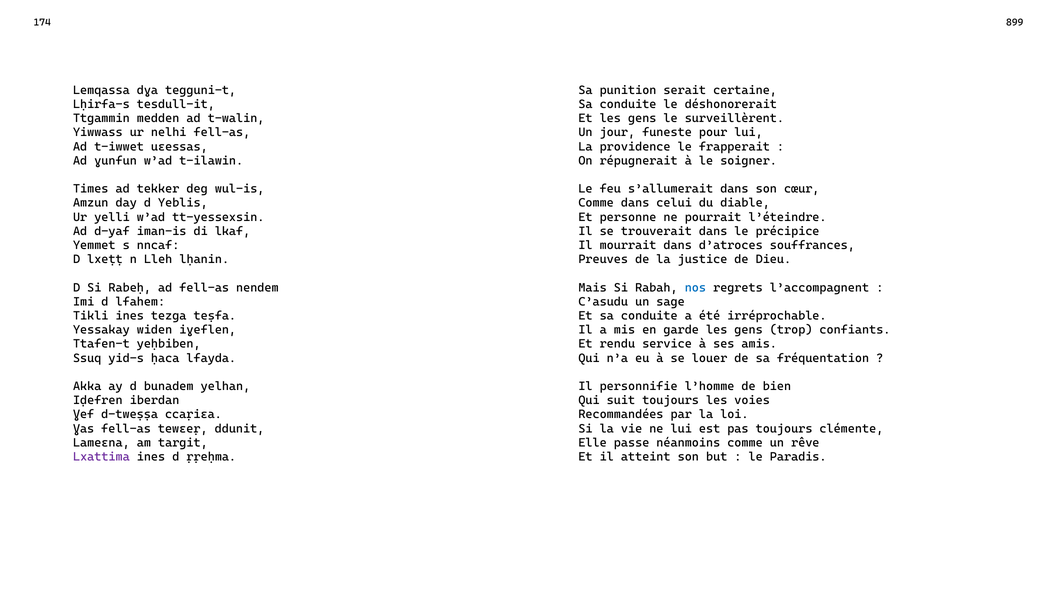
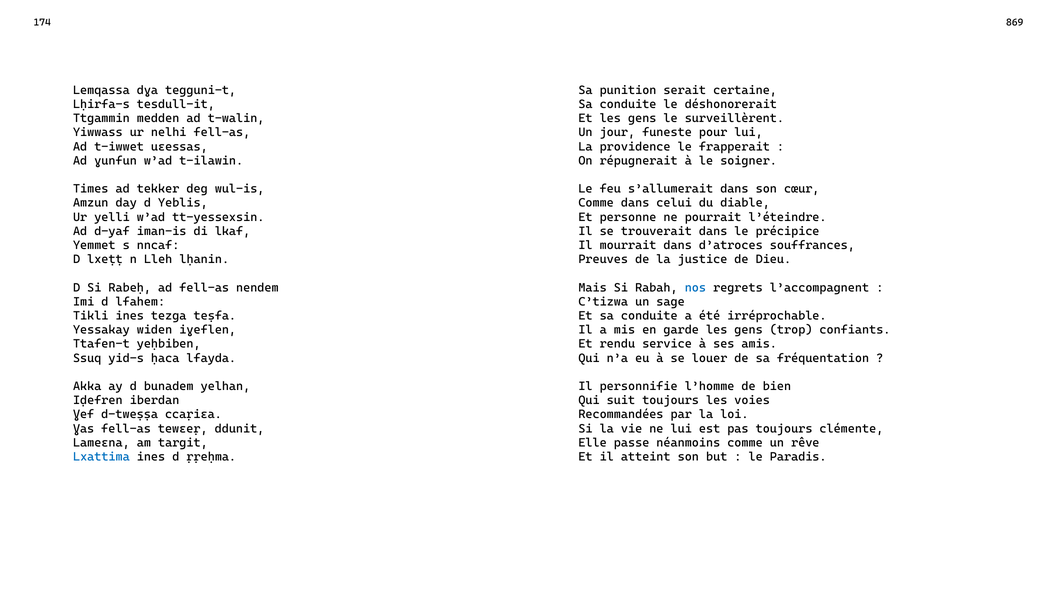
899: 899 -> 869 (1015, 23)
C’asudu: C’asudu -> C’tizwa (603, 302)
Lxattima colour: purple -> blue (101, 457)
